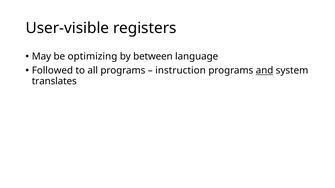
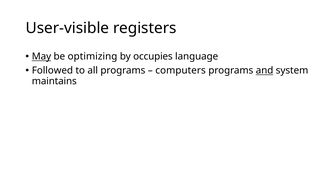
May underline: none -> present (41, 57)
between: between -> occupies (153, 57)
instruction: instruction -> computers (181, 71)
translates: translates -> maintains (54, 81)
